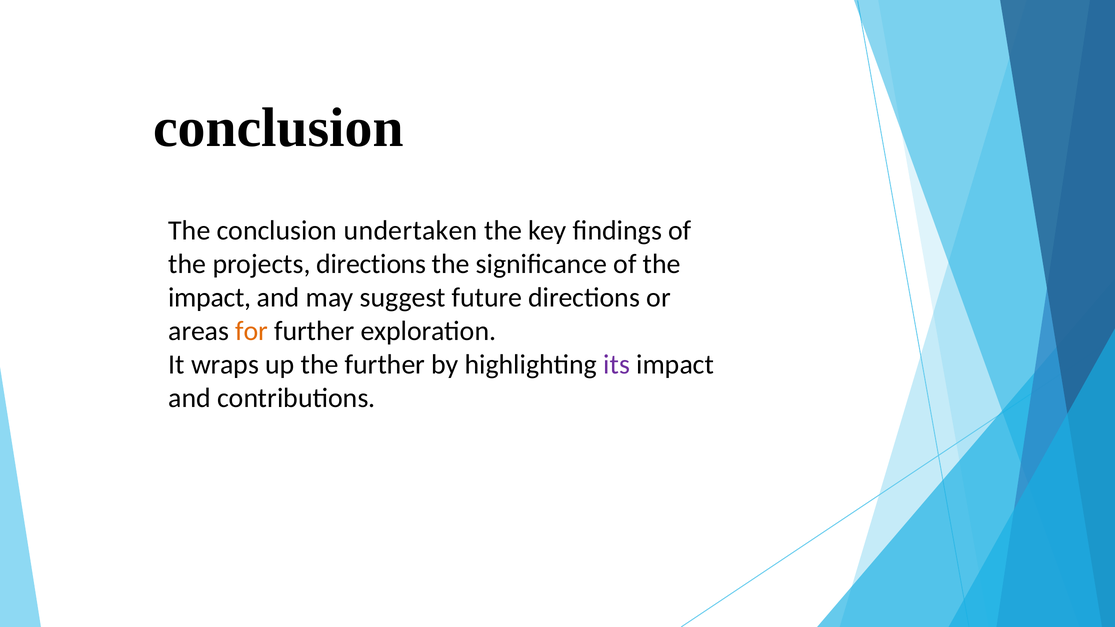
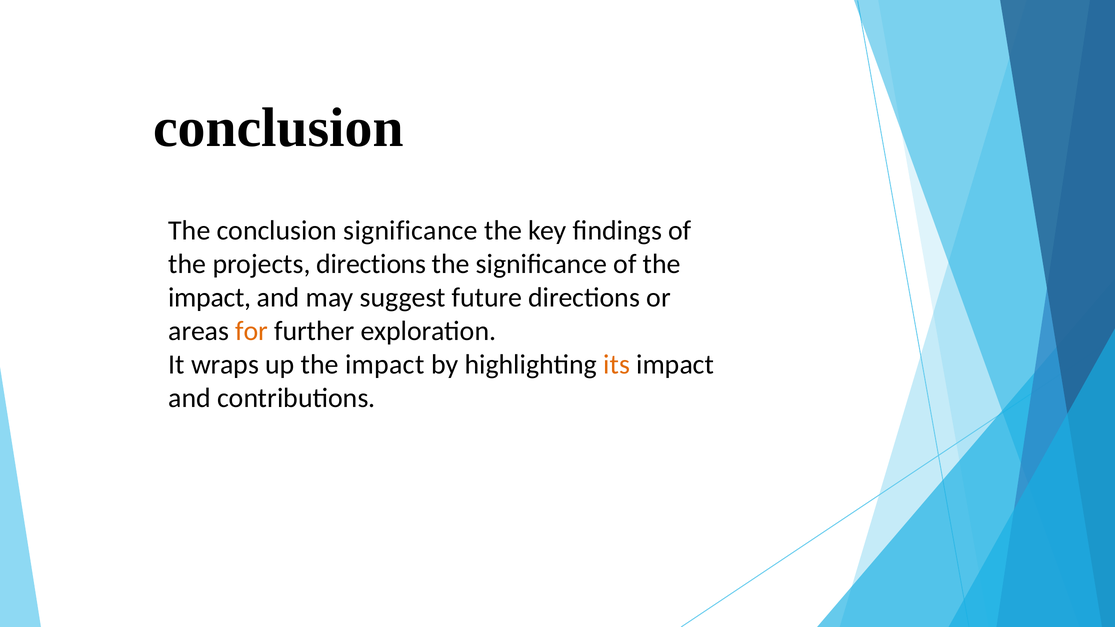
conclusion undertaken: undertaken -> significance (411, 231)
up the further: further -> impact (385, 365)
its colour: purple -> orange (617, 365)
